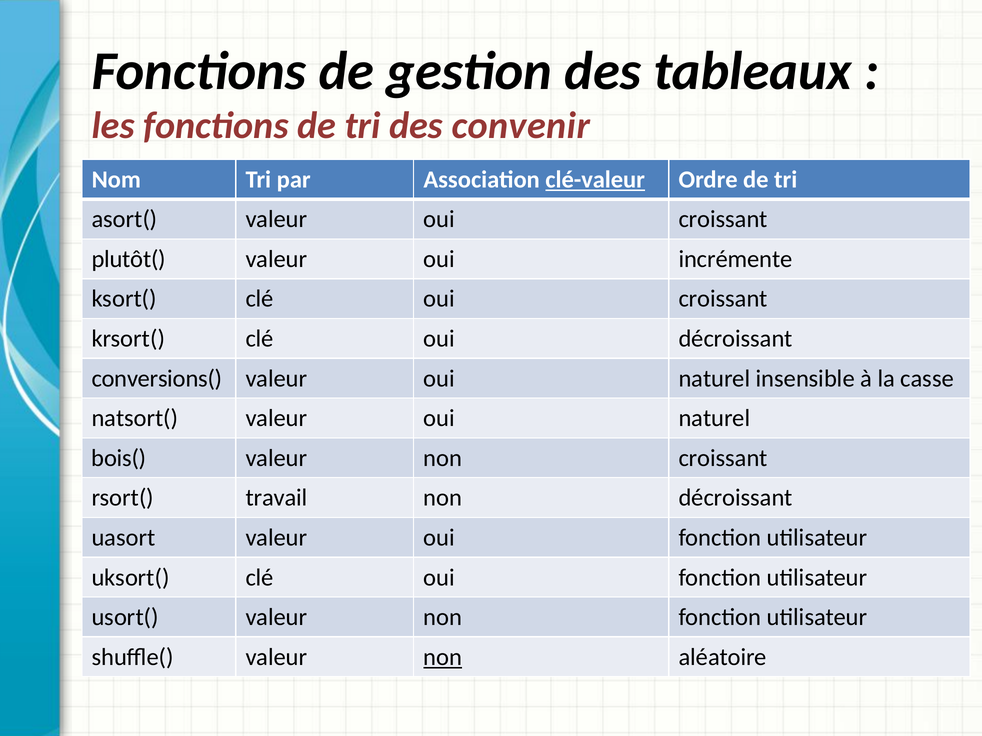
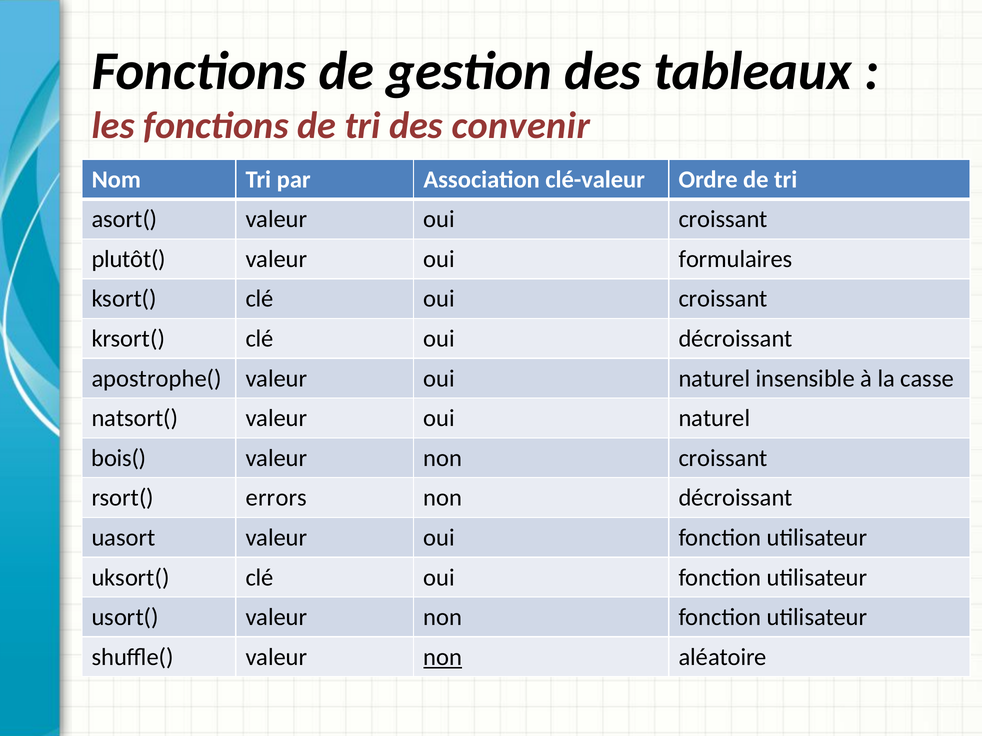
clé-valeur underline: present -> none (595, 180)
incrémente: incrémente -> formulaires (736, 259)
conversions(: conversions( -> apostrophe( (157, 379)
travail: travail -> errors (276, 498)
